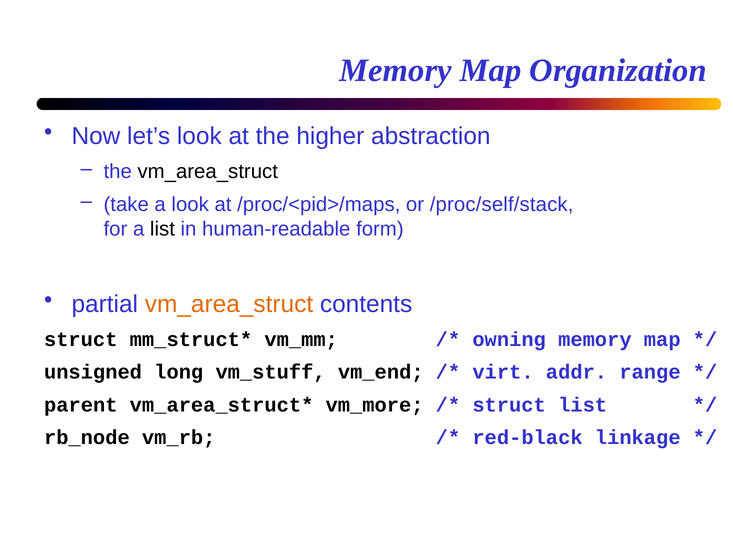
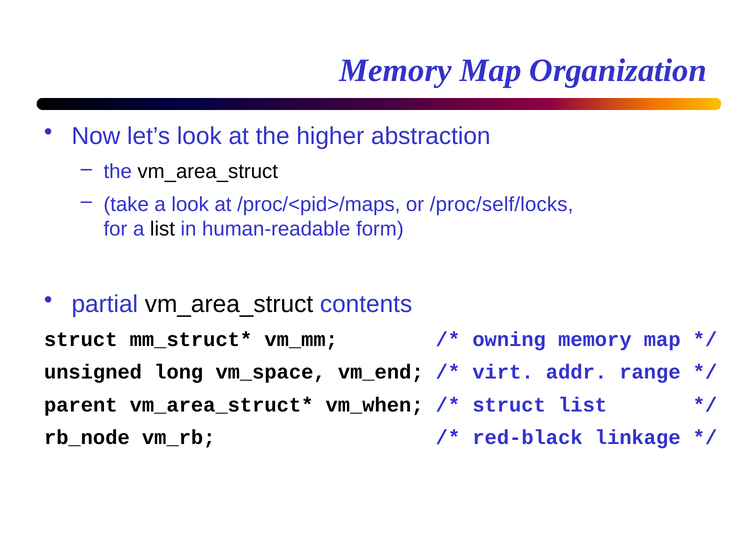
/proc/self/stack: /proc/self/stack -> /proc/self/locks (502, 204)
vm_area_struct colour: orange -> black (229, 304)
vm_stuff: vm_stuff -> vm_space (271, 372)
vm_more: vm_more -> vm_when (375, 405)
